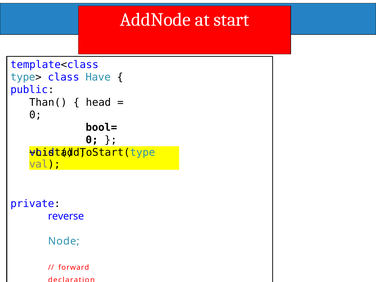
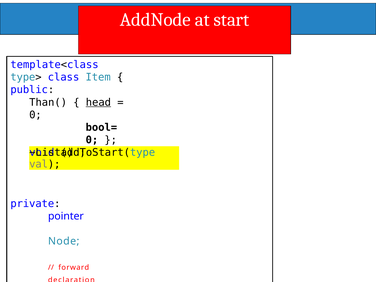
Have: Have -> Item (98, 77)
head underline: none -> present (98, 102)
reverse: reverse -> pointer (66, 216)
